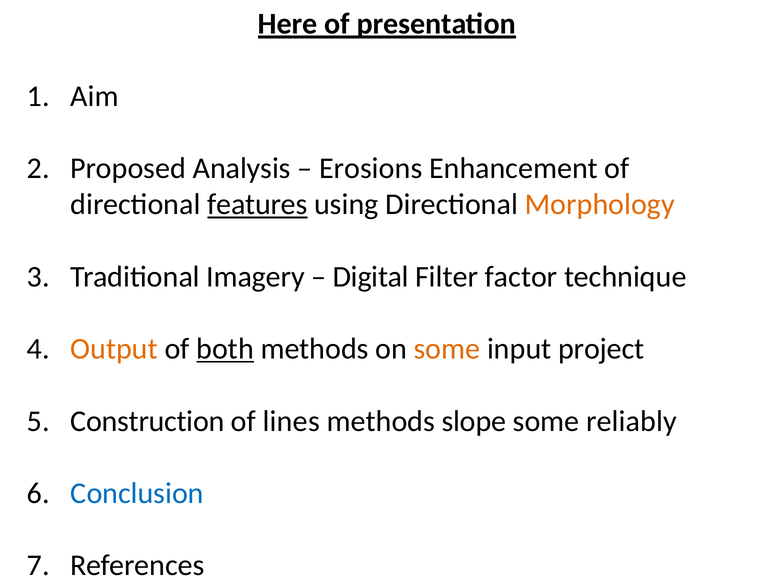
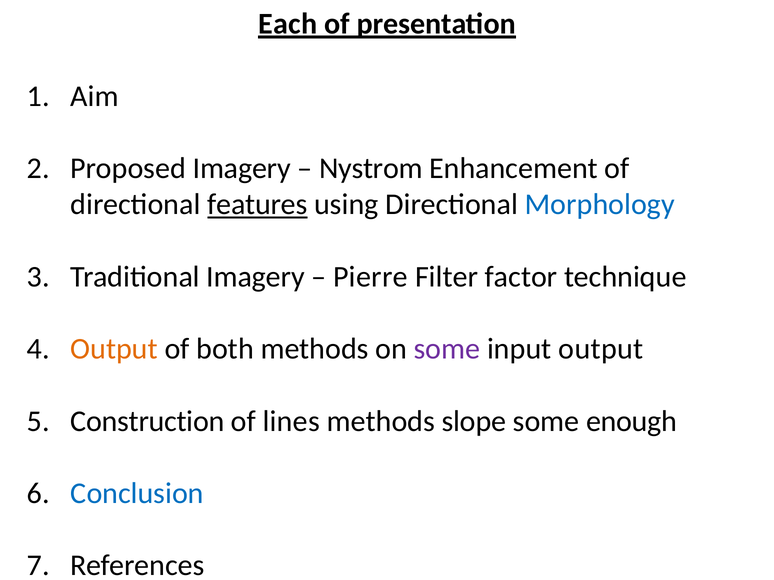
Here: Here -> Each (288, 24)
Proposed Analysis: Analysis -> Imagery (242, 169)
Erosions: Erosions -> Nystrom (371, 169)
Morphology colour: orange -> blue (600, 205)
Digital: Digital -> Pierre (370, 277)
both underline: present -> none (225, 349)
some colour: orange -> purple (447, 349)
input project: project -> output (601, 349)
reliably: reliably -> enough (632, 421)
